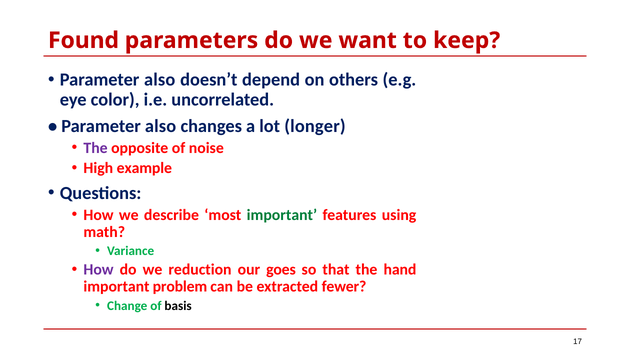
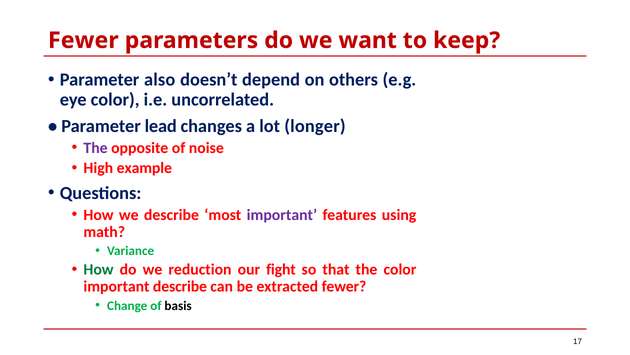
Found: Found -> Fewer (83, 40)
also: also -> lead (161, 126)
important colour: green -> purple (282, 214)
How colour: purple -> green (99, 269)
goes: goes -> fight (281, 269)
the hand: hand -> color (400, 269)
important problem: problem -> describe (180, 286)
